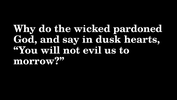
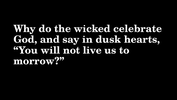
pardoned: pardoned -> celebrate (138, 29)
evil: evil -> live (92, 50)
